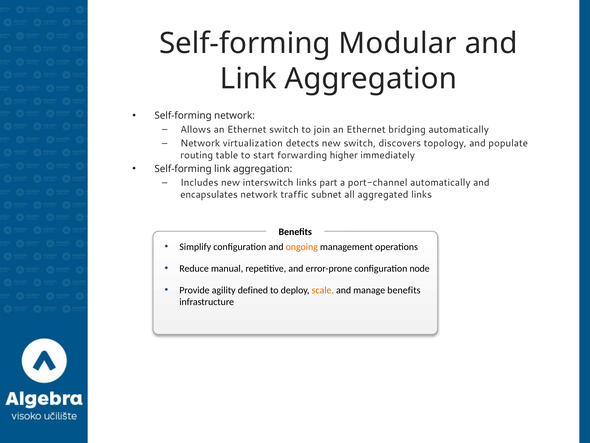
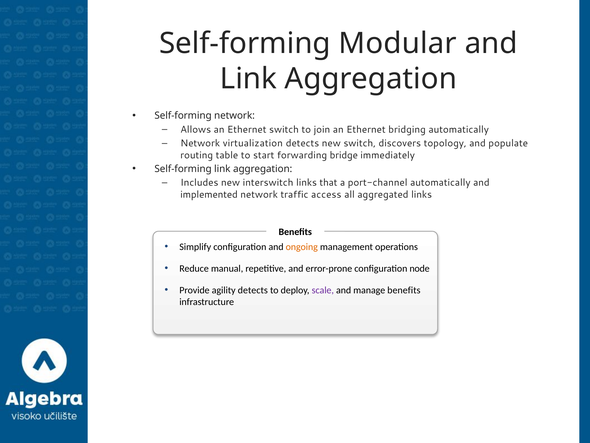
higher: higher -> bridge (344, 155)
part: part -> that (328, 182)
encapsulates: encapsulates -> implemented (209, 194)
subnet: subnet -> access (326, 194)
agility defined: defined -> detects (253, 290)
scale colour: orange -> purple (323, 290)
